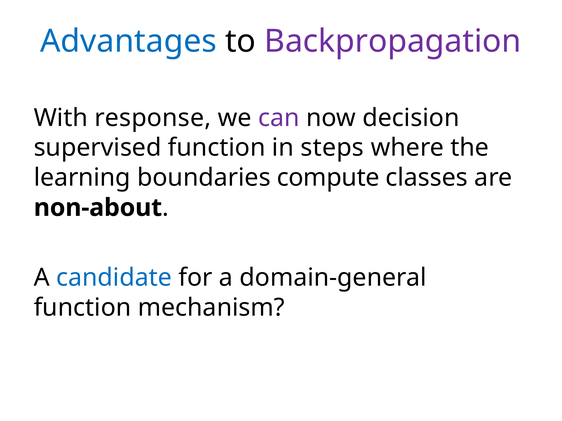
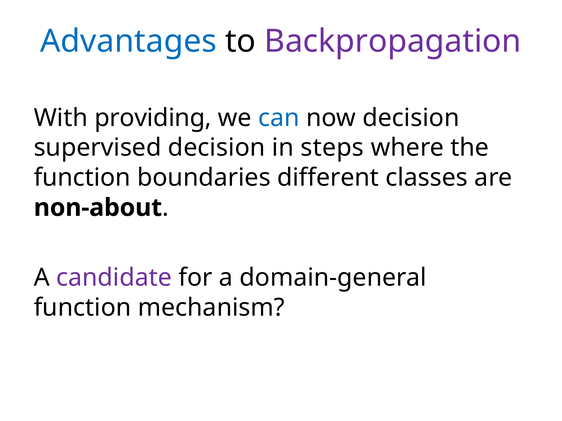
response: response -> providing (153, 118)
can colour: purple -> blue (279, 118)
supervised function: function -> decision (217, 148)
learning: learning -> function (82, 178)
compute: compute -> different (328, 178)
candidate colour: blue -> purple (114, 278)
